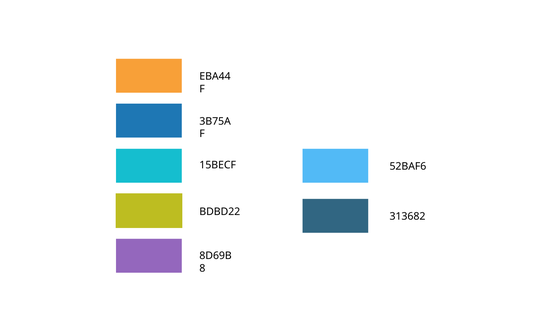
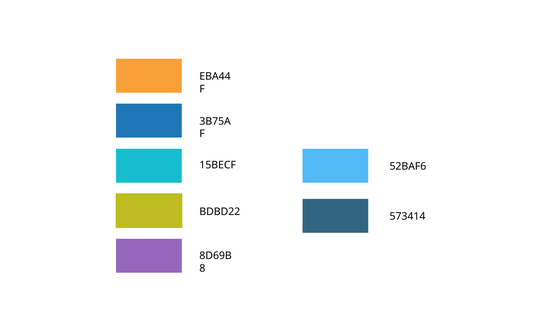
313682: 313682 -> 573414 (407, 216)
